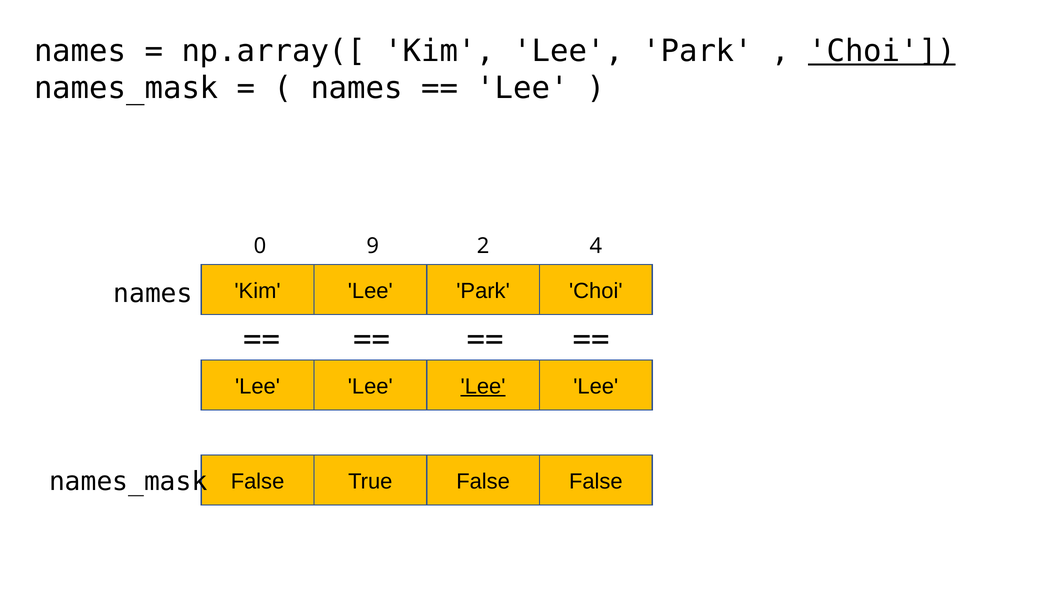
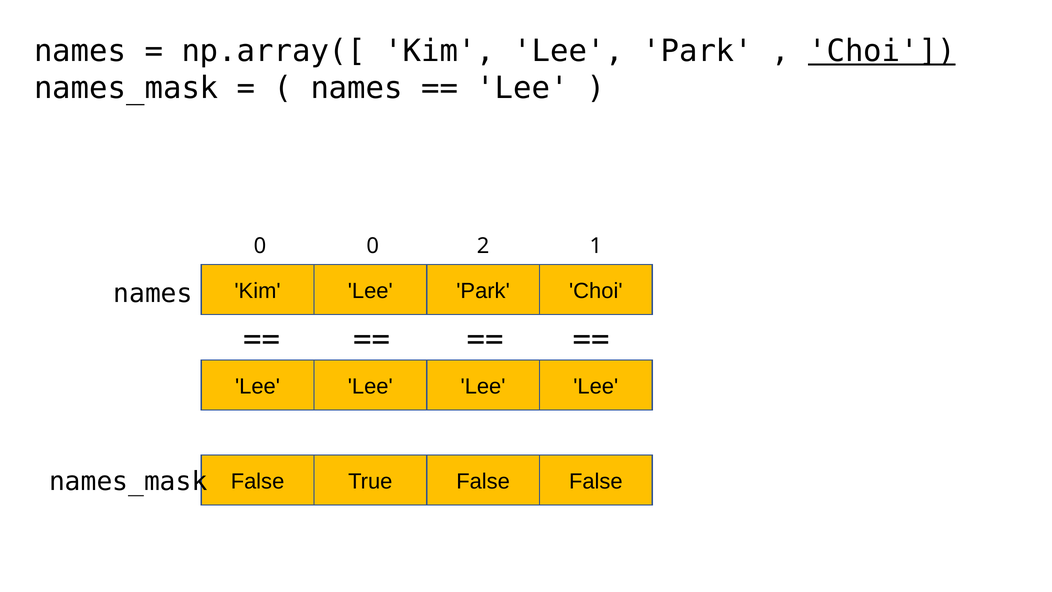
0 9: 9 -> 0 (373, 246)
4: 4 -> 1 (596, 246)
Lee underline: present -> none (483, 386)
